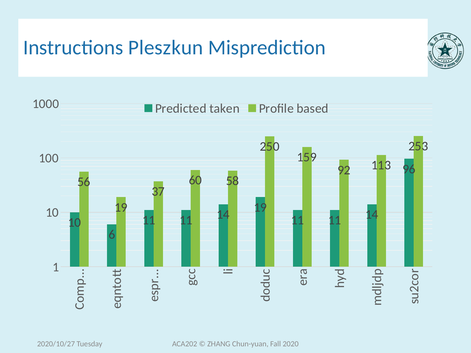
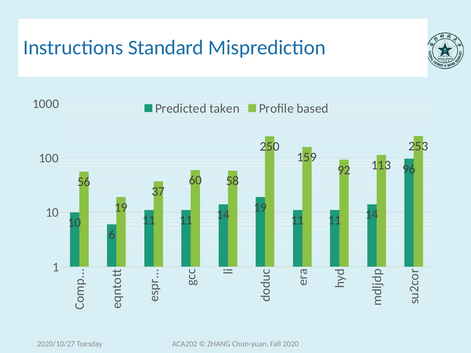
Pleszkun: Pleszkun -> Standard (166, 48)
